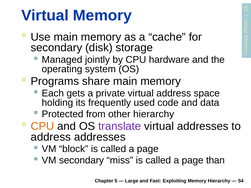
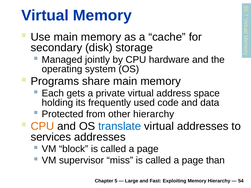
translate colour: purple -> blue (120, 126)
address: address -> services (51, 137)
VM secondary: secondary -> supervisor (81, 161)
